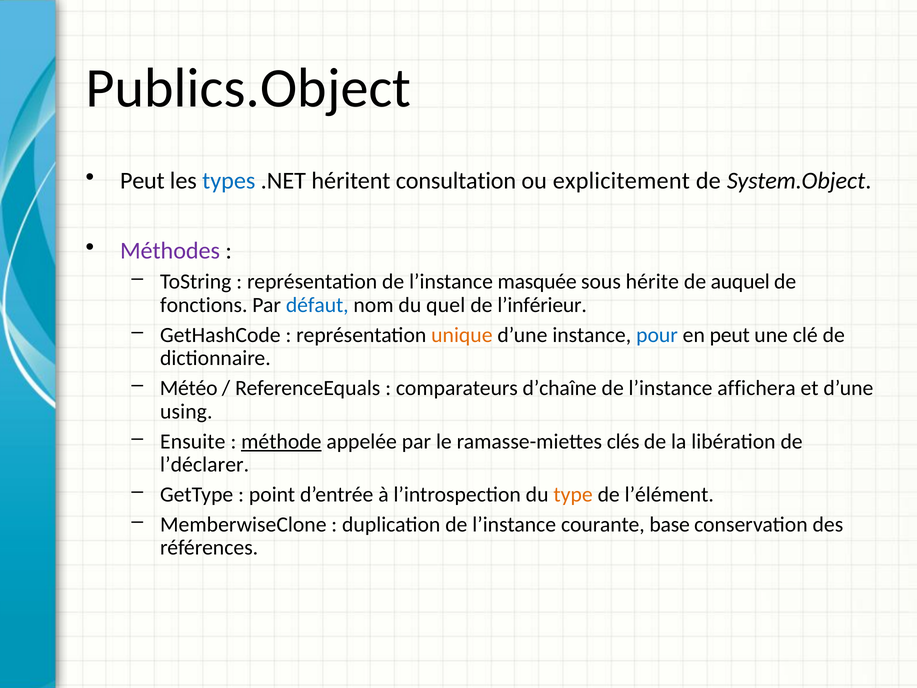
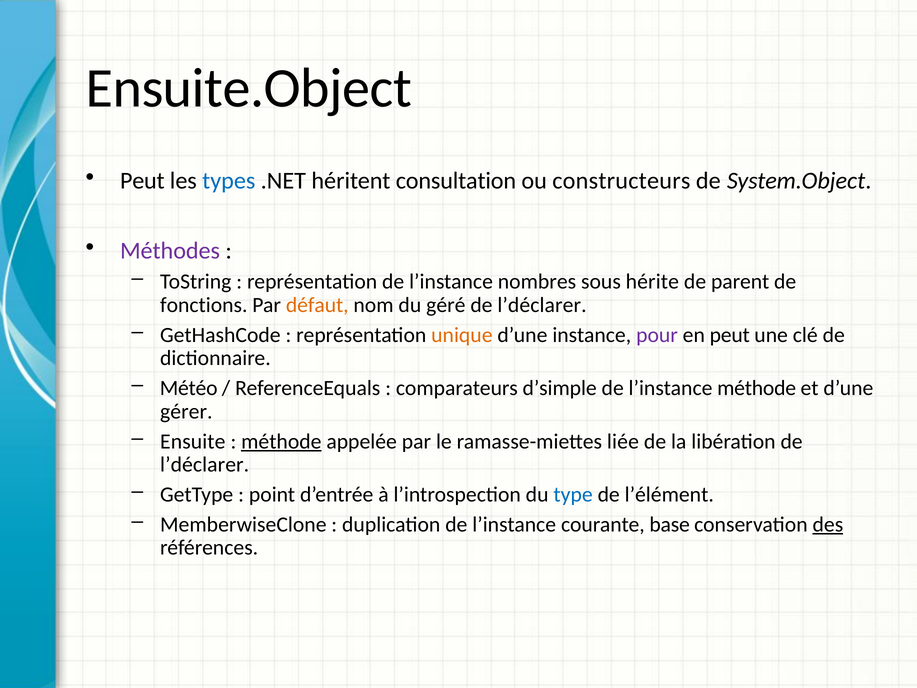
Publics.Object: Publics.Object -> Ensuite.Object (249, 88)
explicitement: explicitement -> constructeurs (621, 181)
masquée: masquée -> nombres (537, 282)
auquel: auquel -> parent (740, 282)
défaut colour: blue -> orange (317, 305)
quel: quel -> géré (446, 305)
l’inférieur: l’inférieur -> l’déclarer (542, 305)
pour colour: blue -> purple (657, 335)
d’chaîne: d’chaîne -> d’simple (560, 388)
l’instance affichera: affichera -> méthode (757, 388)
using: using -> gérer (186, 411)
clés: clés -> liée (623, 441)
type colour: orange -> blue (573, 494)
des underline: none -> present (828, 524)
